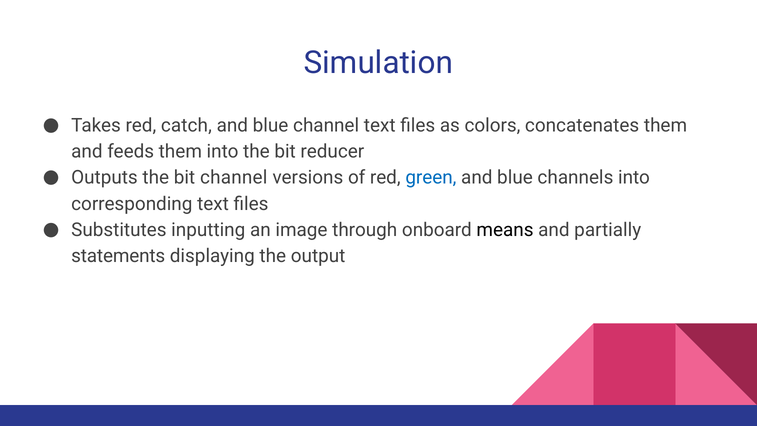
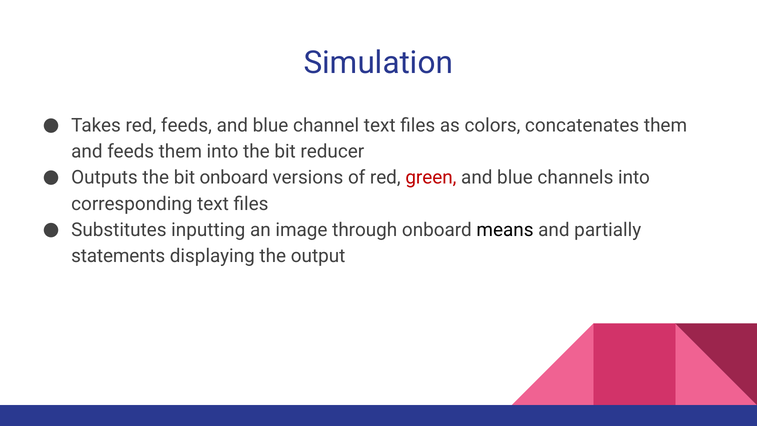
red catch: catch -> feeds (186, 125)
bit channel: channel -> onboard (234, 178)
green colour: blue -> red (431, 178)
